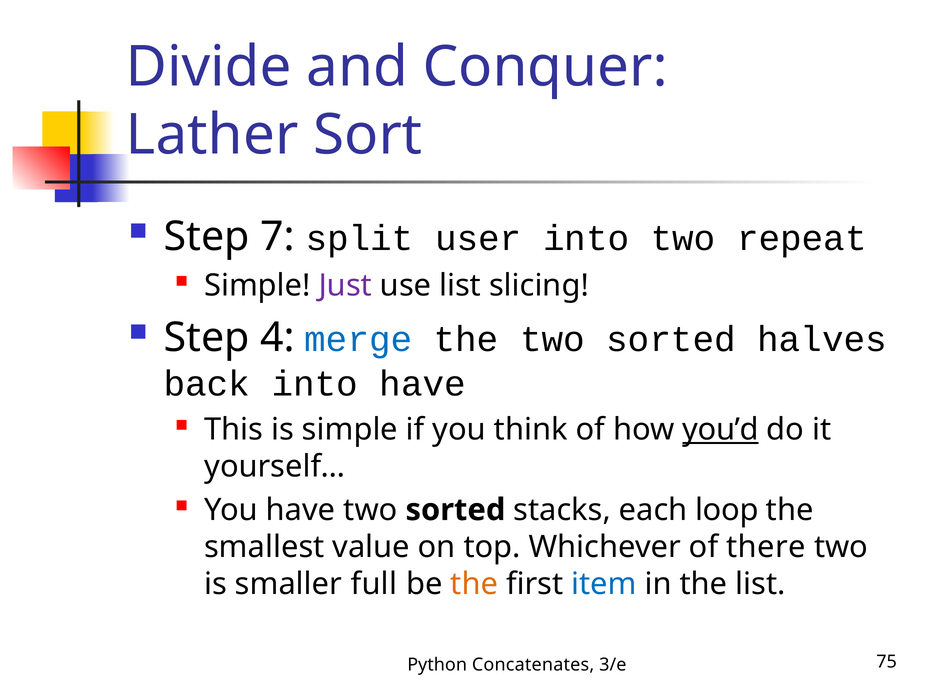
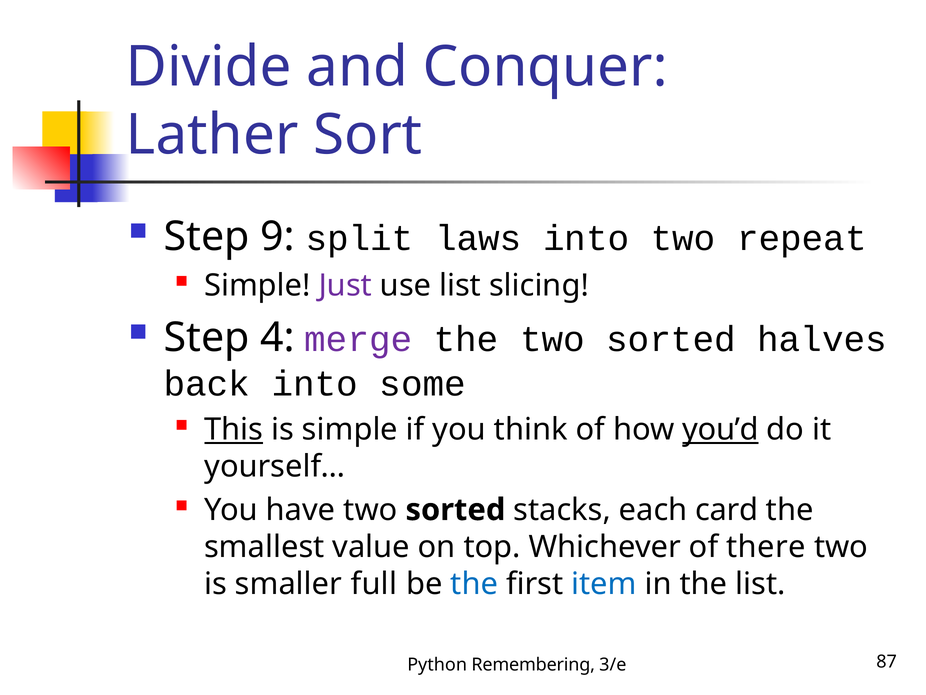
7: 7 -> 9 (278, 237)
user: user -> laws (478, 238)
merge colour: blue -> purple (358, 339)
into have: have -> some (423, 383)
This underline: none -> present (234, 429)
loop: loop -> card (727, 510)
the colour: orange -> blue (474, 584)
Concatenates: Concatenates -> Remembering (533, 664)
75: 75 -> 87 (887, 661)
